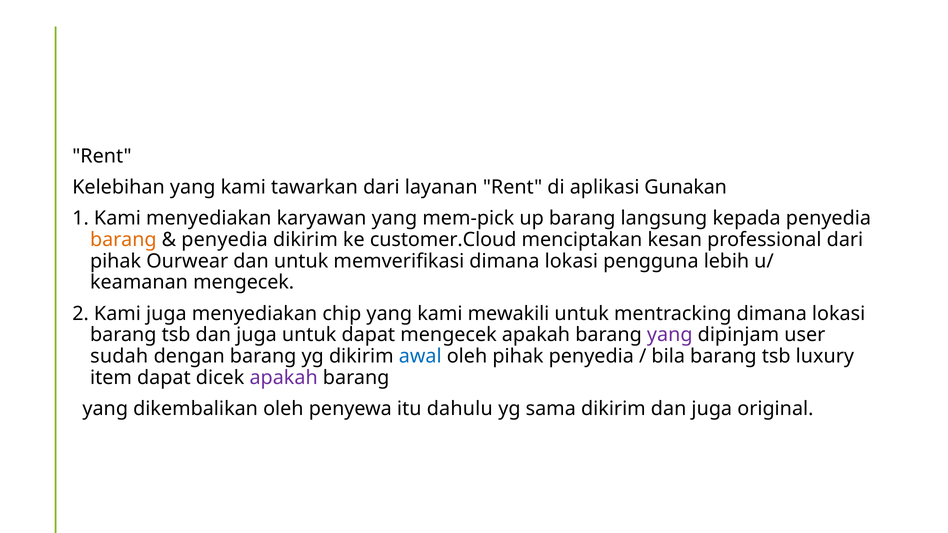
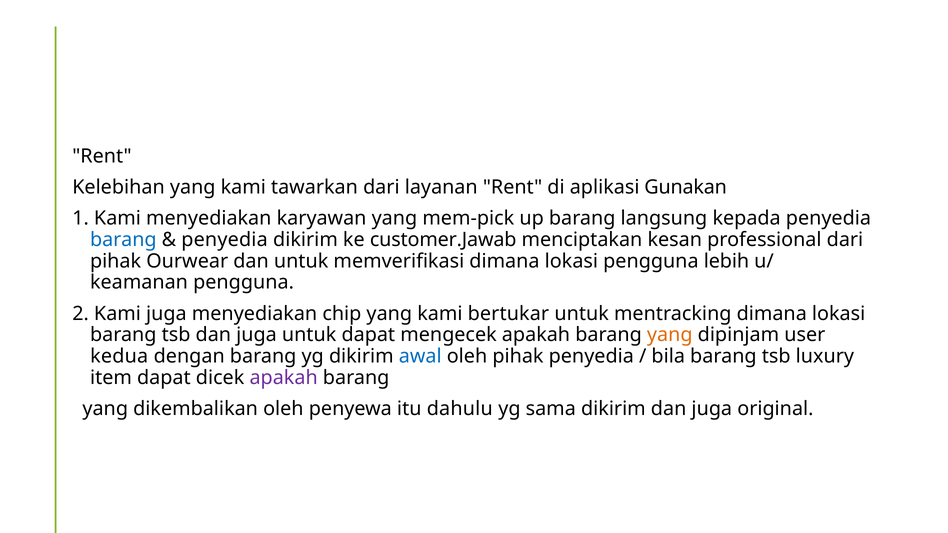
barang colour: orange -> blue (123, 240)
customer.Cloud: customer.Cloud -> customer.Jawab (443, 240)
keamanan mengecek: mengecek -> pengguna (244, 282)
mewakili: mewakili -> bertukar (508, 314)
yang colour: purple -> orange (670, 335)
sudah: sudah -> kedua (119, 356)
